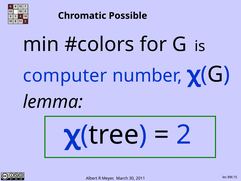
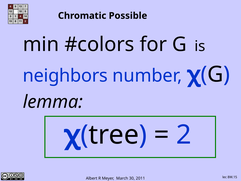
computer: computer -> neighbors (65, 76)
